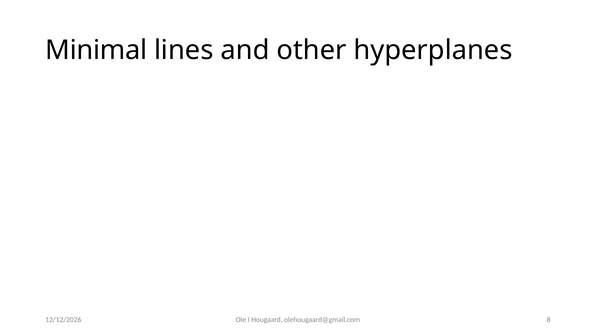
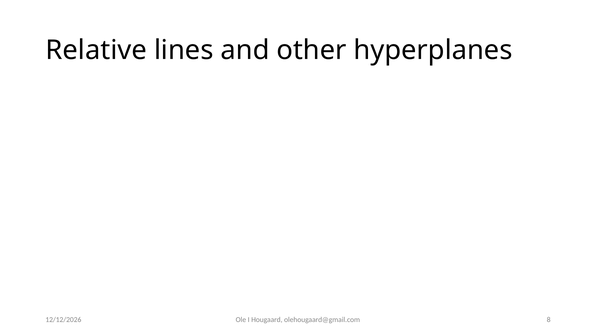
Minimal: Minimal -> Relative (96, 50)
